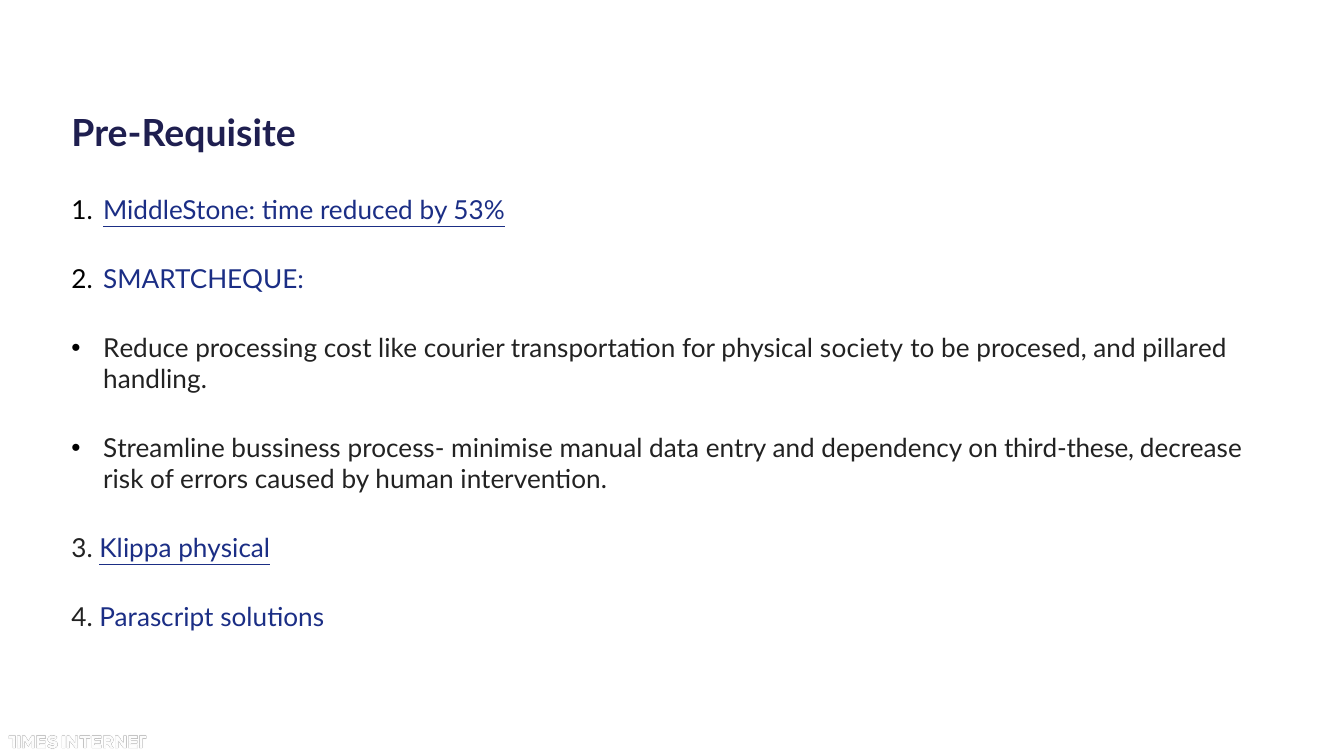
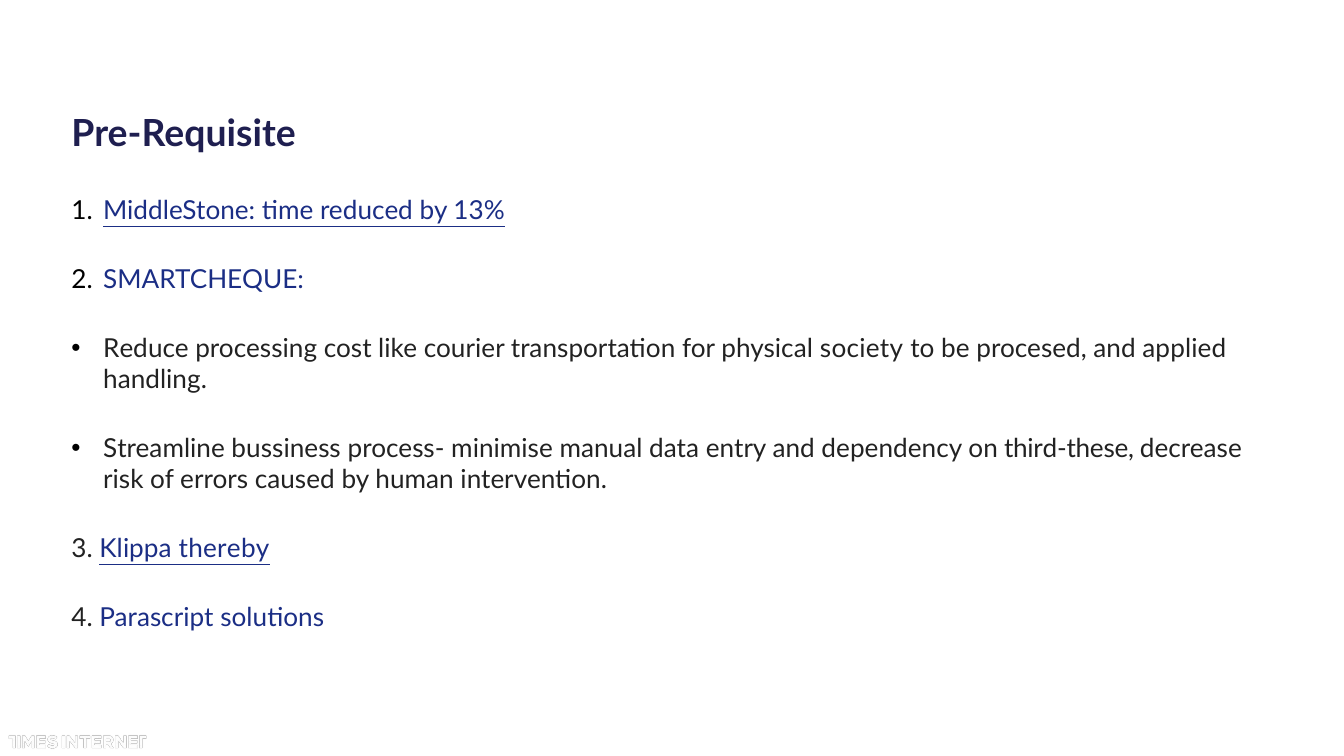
53%: 53% -> 13% (479, 211)
pillared: pillared -> applied (1184, 349)
Klippa physical: physical -> thereby (224, 549)
